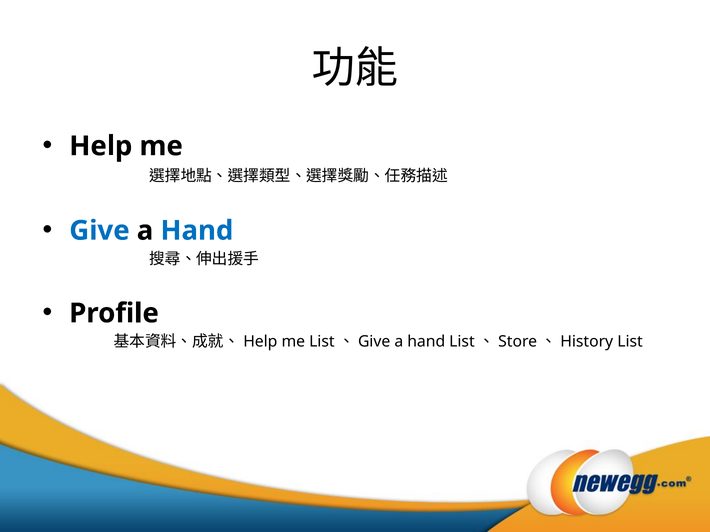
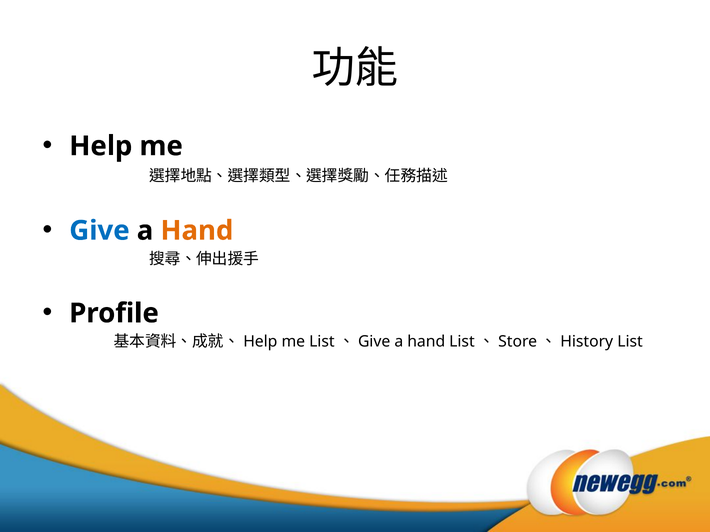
Hand colour: blue -> orange (197, 231)
